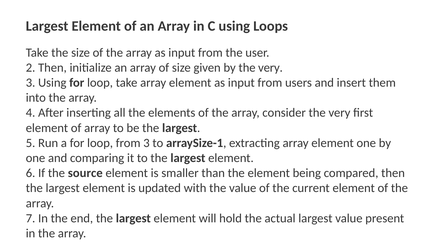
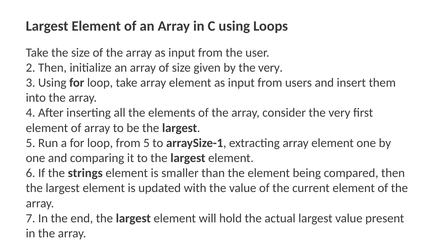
from 3: 3 -> 5 (146, 143)
source: source -> strings (85, 173)
